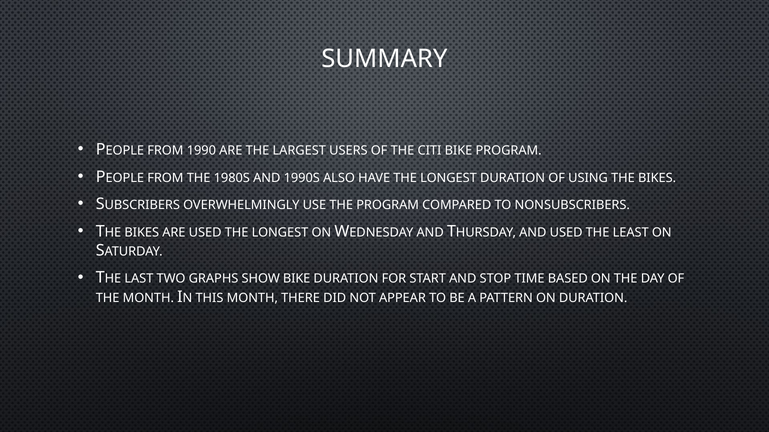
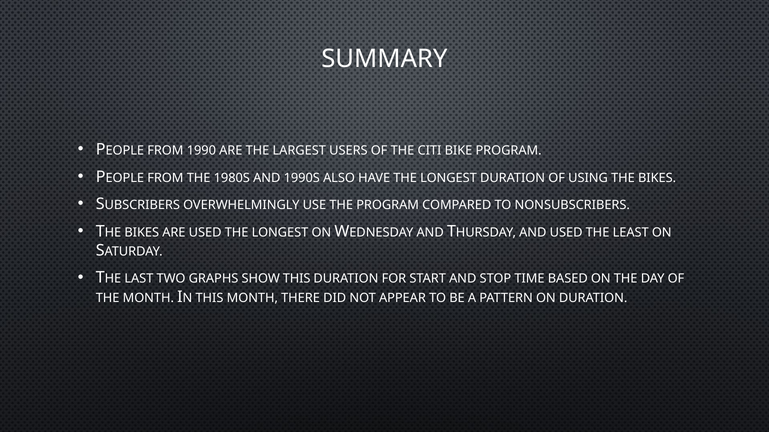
SHOW BIKE: BIKE -> THIS (297, 279)
